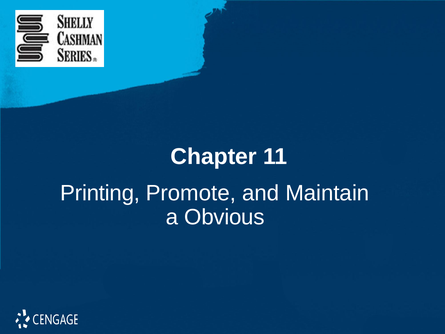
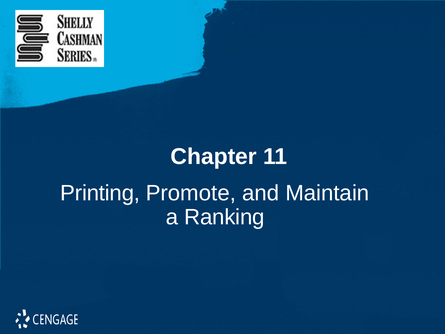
Obvious: Obvious -> Ranking (224, 217)
